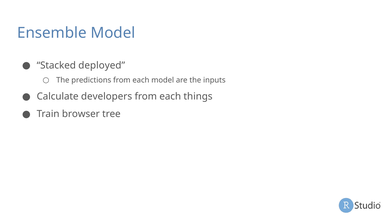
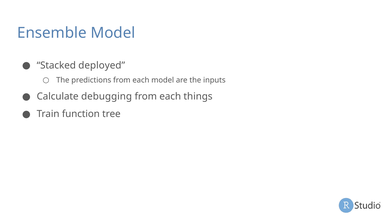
developers: developers -> debugging (107, 97)
browser: browser -> function (81, 114)
